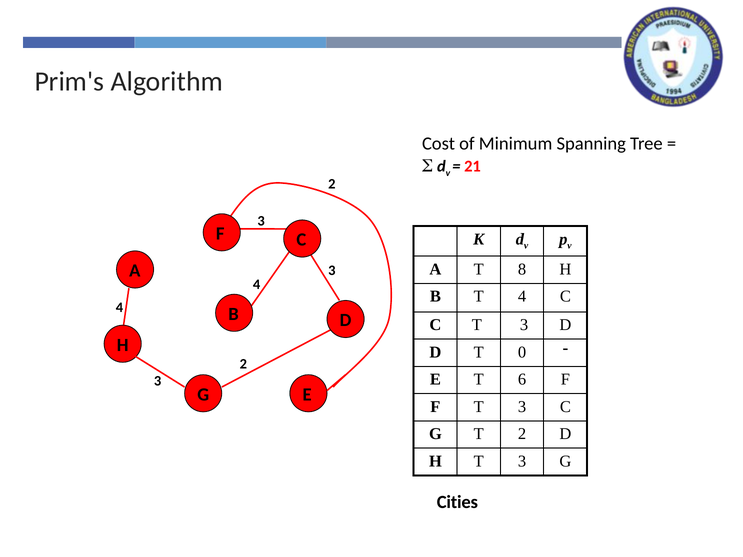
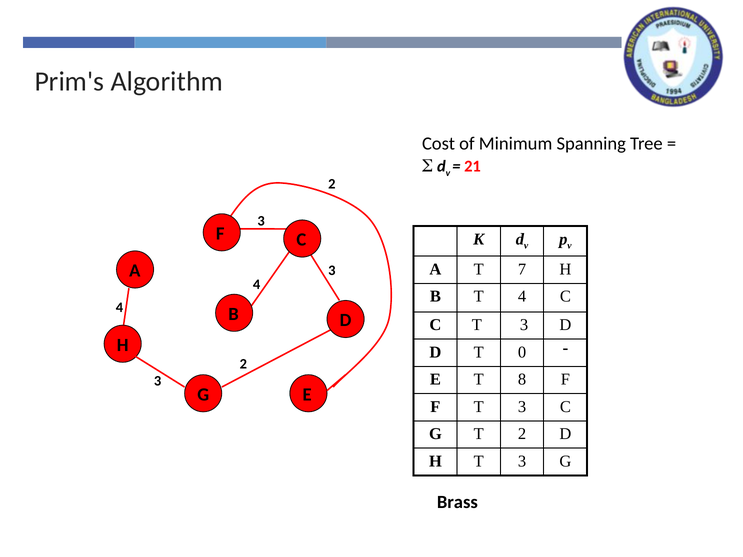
8: 8 -> 7 (522, 269)
6: 6 -> 8 (522, 380)
Cities: Cities -> Brass (457, 502)
